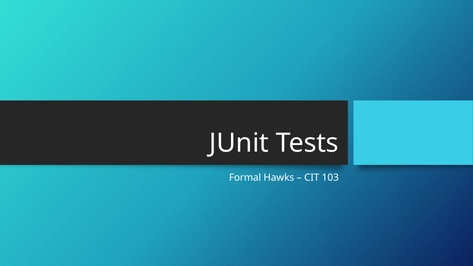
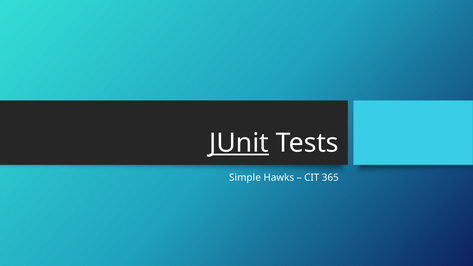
JUnit underline: none -> present (239, 143)
Formal: Formal -> Simple (245, 178)
103: 103 -> 365 (330, 178)
